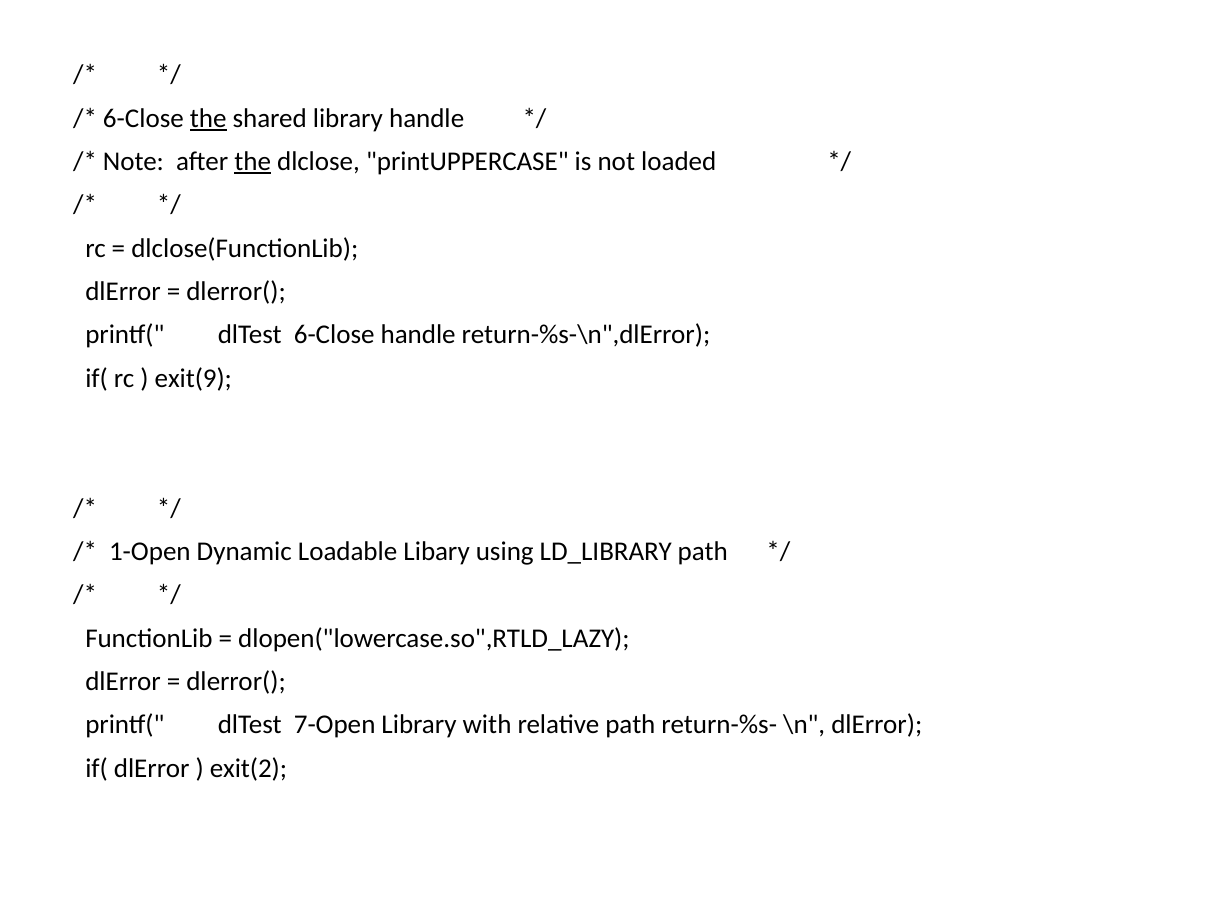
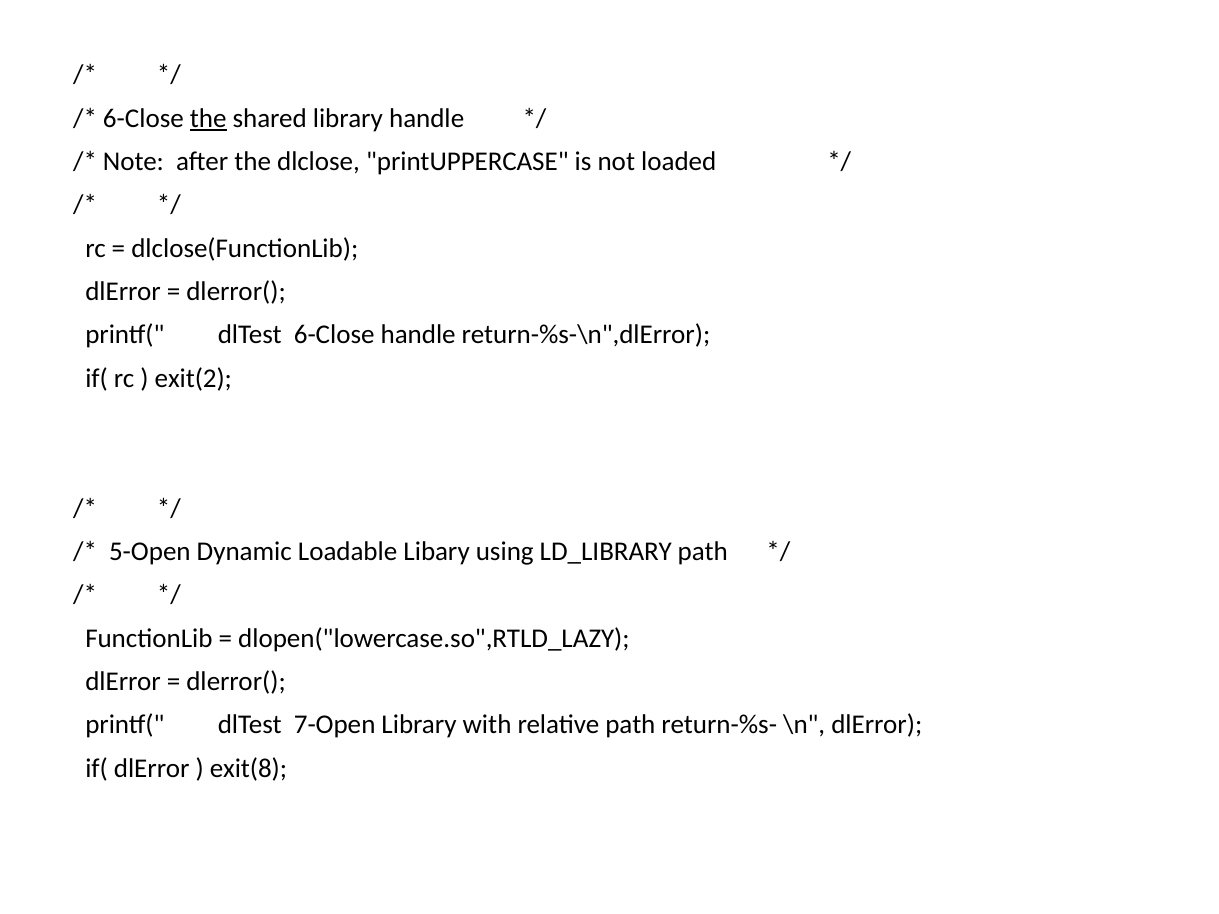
the underline: present -> none (253, 162)
exit(9: exit(9 -> exit(2 (193, 378)
1-Open: 1-Open -> 5-Open (150, 552)
exit(2: exit(2 -> exit(8 (248, 768)
